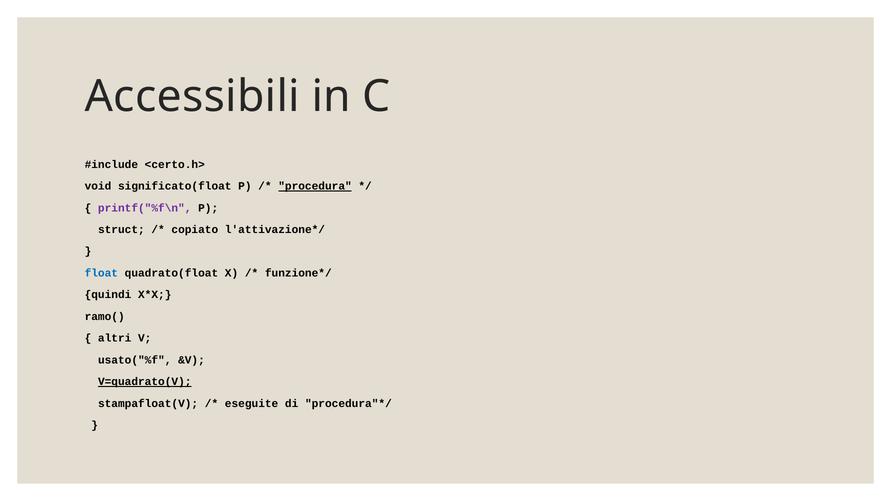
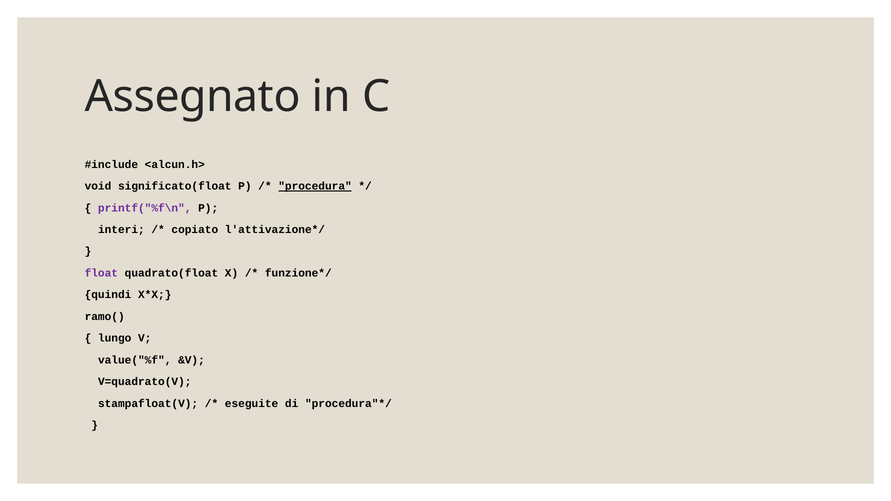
Accessibili: Accessibili -> Assegnato (193, 97)
<certo.h>: <certo.h> -> <alcun.h> (175, 164)
struct: struct -> interi (121, 230)
float colour: blue -> purple (101, 273)
altri: altri -> lungo (115, 338)
usato("%f: usato("%f -> value("%f (135, 360)
V=quadrato(V underline: present -> none (145, 382)
